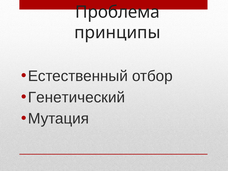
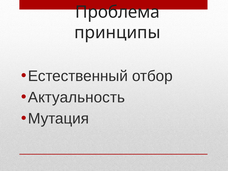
Генетический: Генетический -> Актуальность (76, 97)
